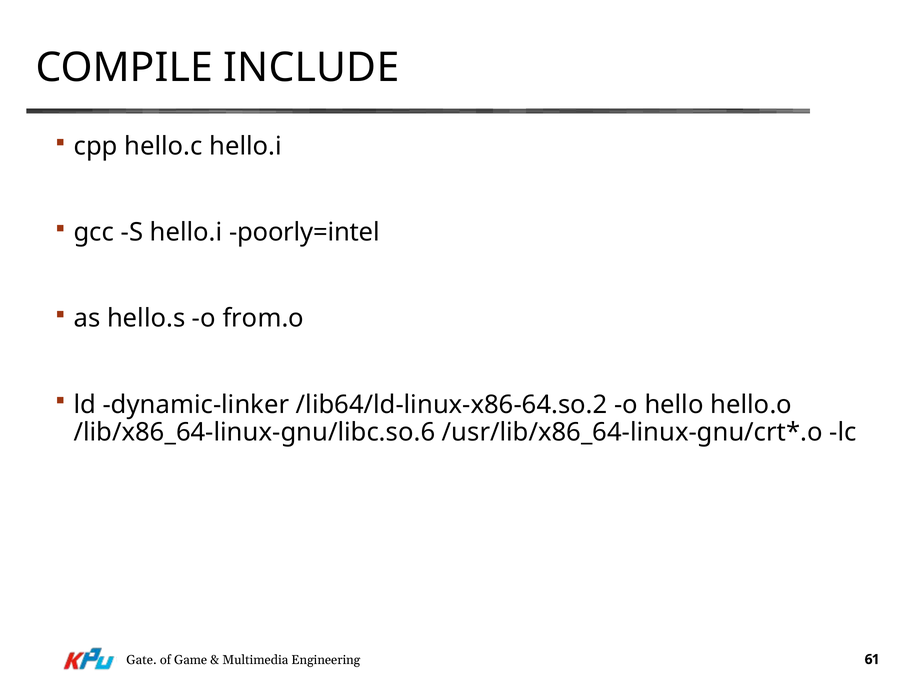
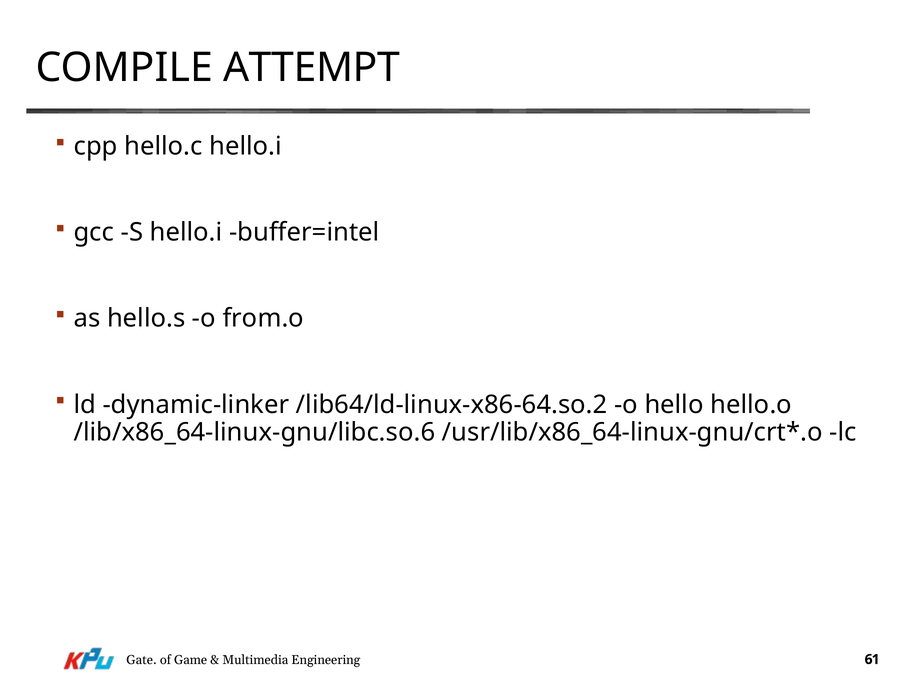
INCLUDE: INCLUDE -> ATTEMPT (312, 67)
poorly=intel: poorly=intel -> buffer=intel (304, 232)
